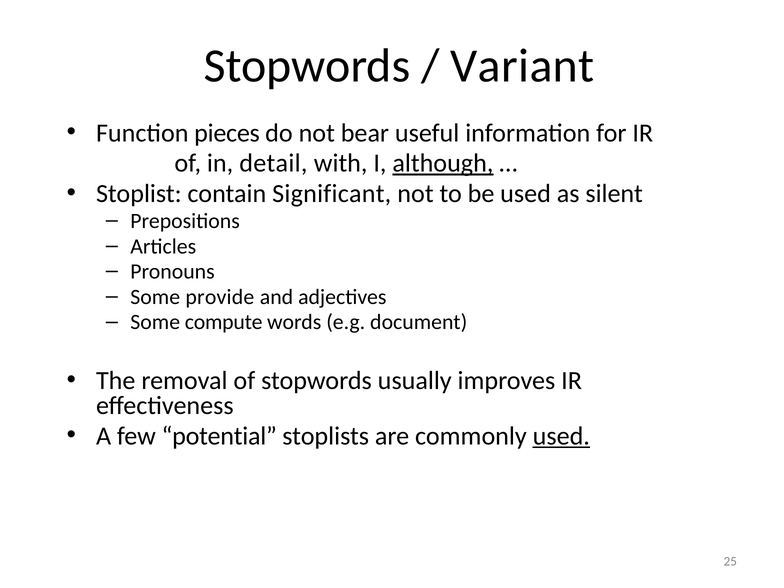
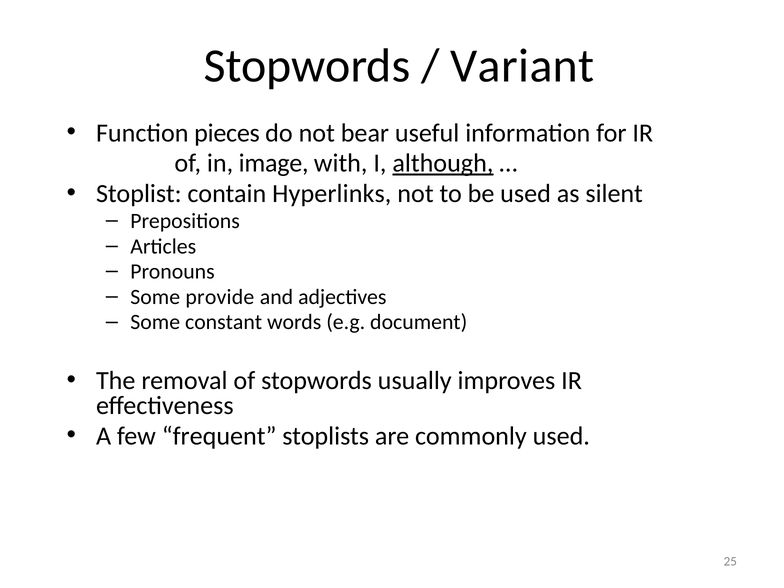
detail: detail -> image (274, 163)
Significant: Significant -> Hyperlinks (332, 194)
compute: compute -> constant (224, 322)
potential: potential -> frequent (219, 436)
used underline: present -> none (561, 436)
